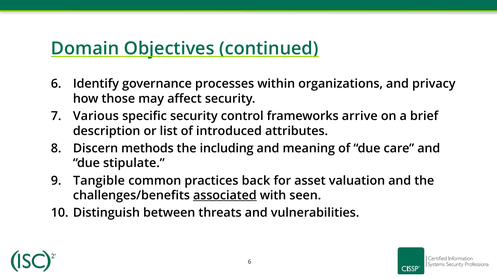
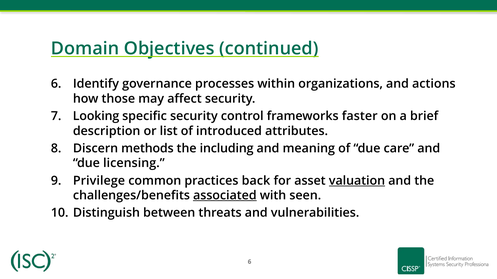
privacy: privacy -> actions (434, 84)
Various: Various -> Looking (96, 116)
arrive: arrive -> faster (360, 116)
stipulate: stipulate -> licensing (134, 164)
Tangible: Tangible -> Privilege (99, 181)
valuation underline: none -> present (357, 181)
